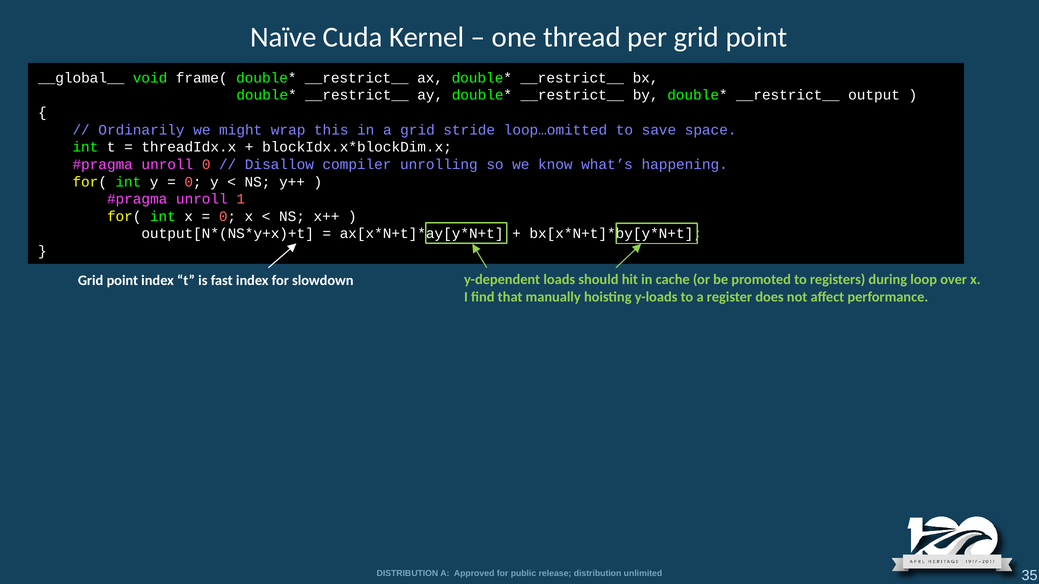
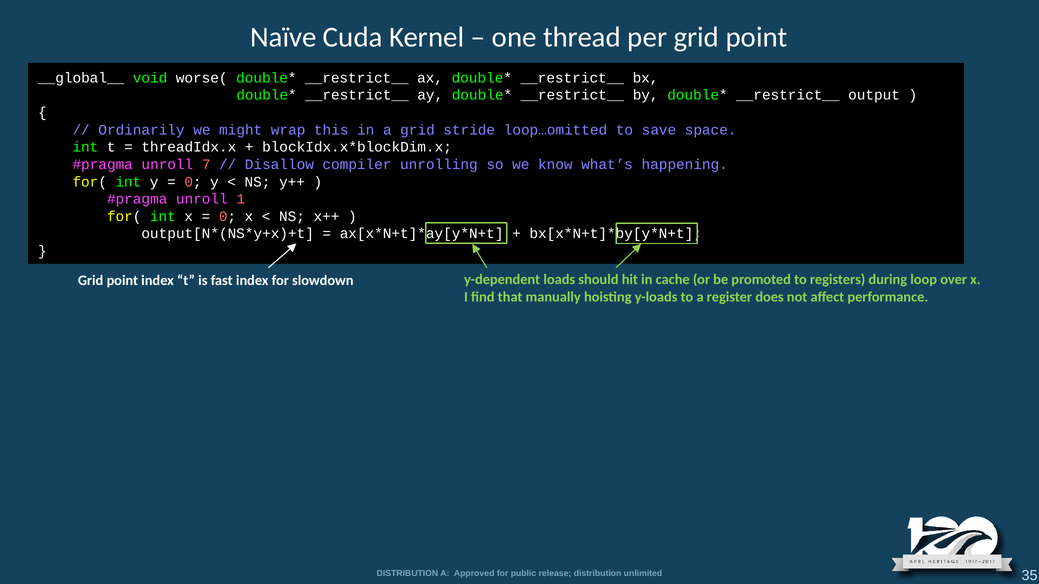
frame(: frame( -> worse( (202, 78)
unroll 0: 0 -> 7 (206, 165)
